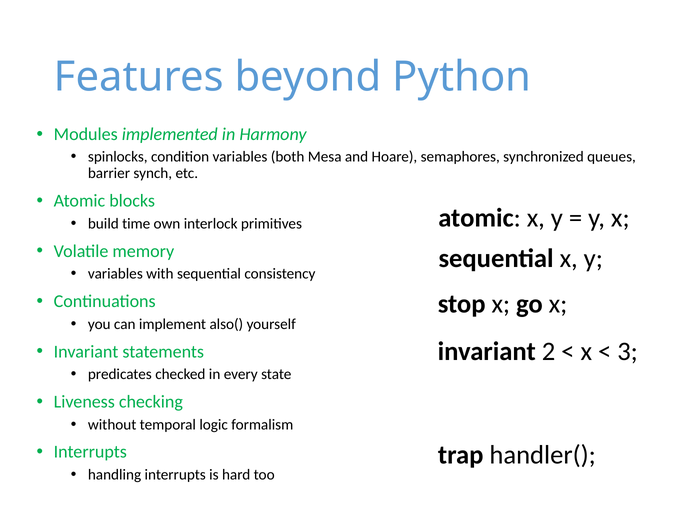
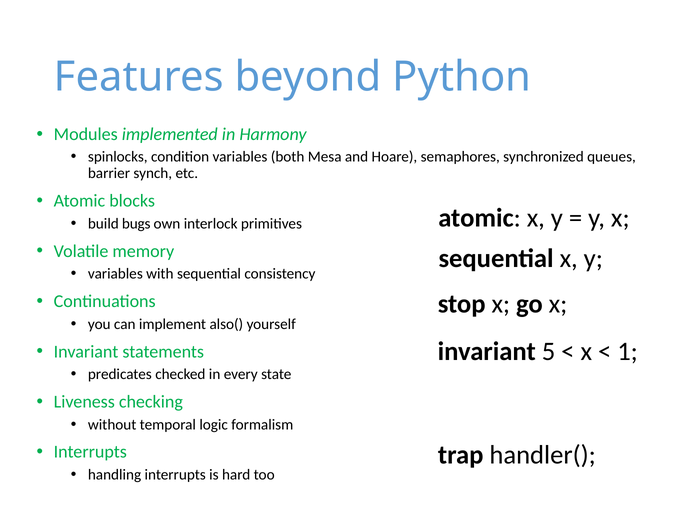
time: time -> bugs (136, 223)
2: 2 -> 5 (549, 351)
3: 3 -> 1 (628, 351)
